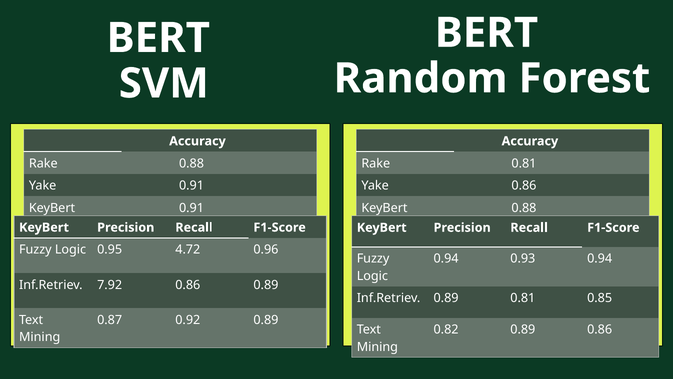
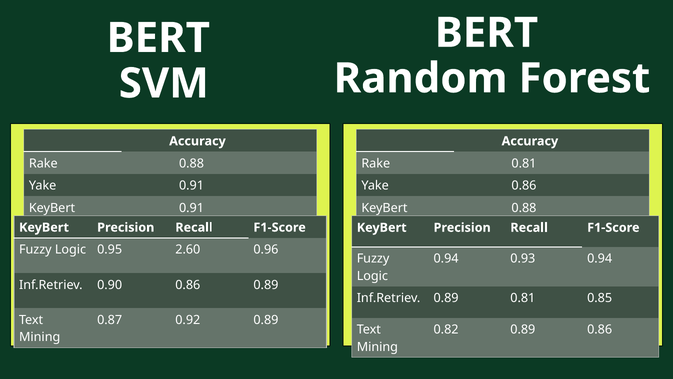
4.72: 4.72 -> 2.60 (188, 249)
7.92: 7.92 -> 0.90 (110, 285)
